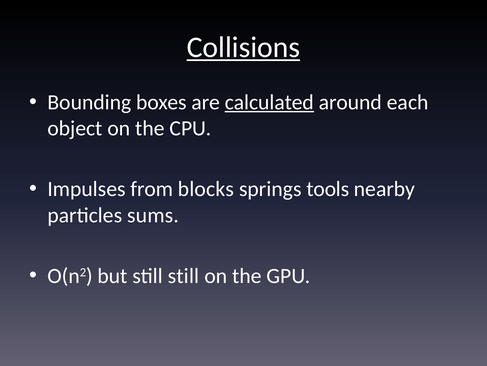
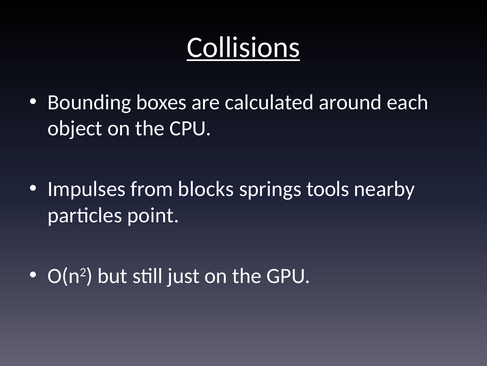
calculated underline: present -> none (269, 102)
sums: sums -> point (153, 215)
still still: still -> just (184, 275)
